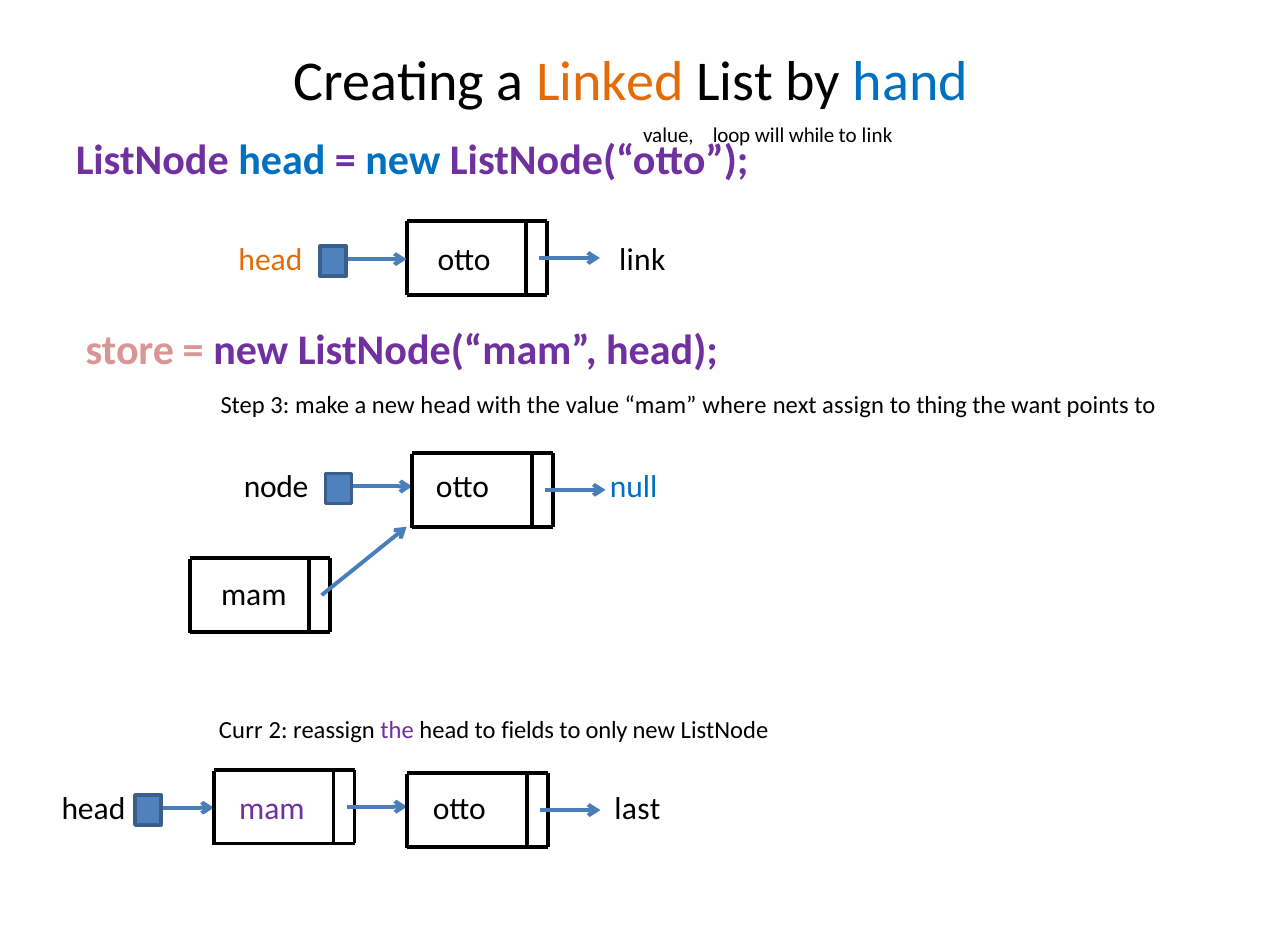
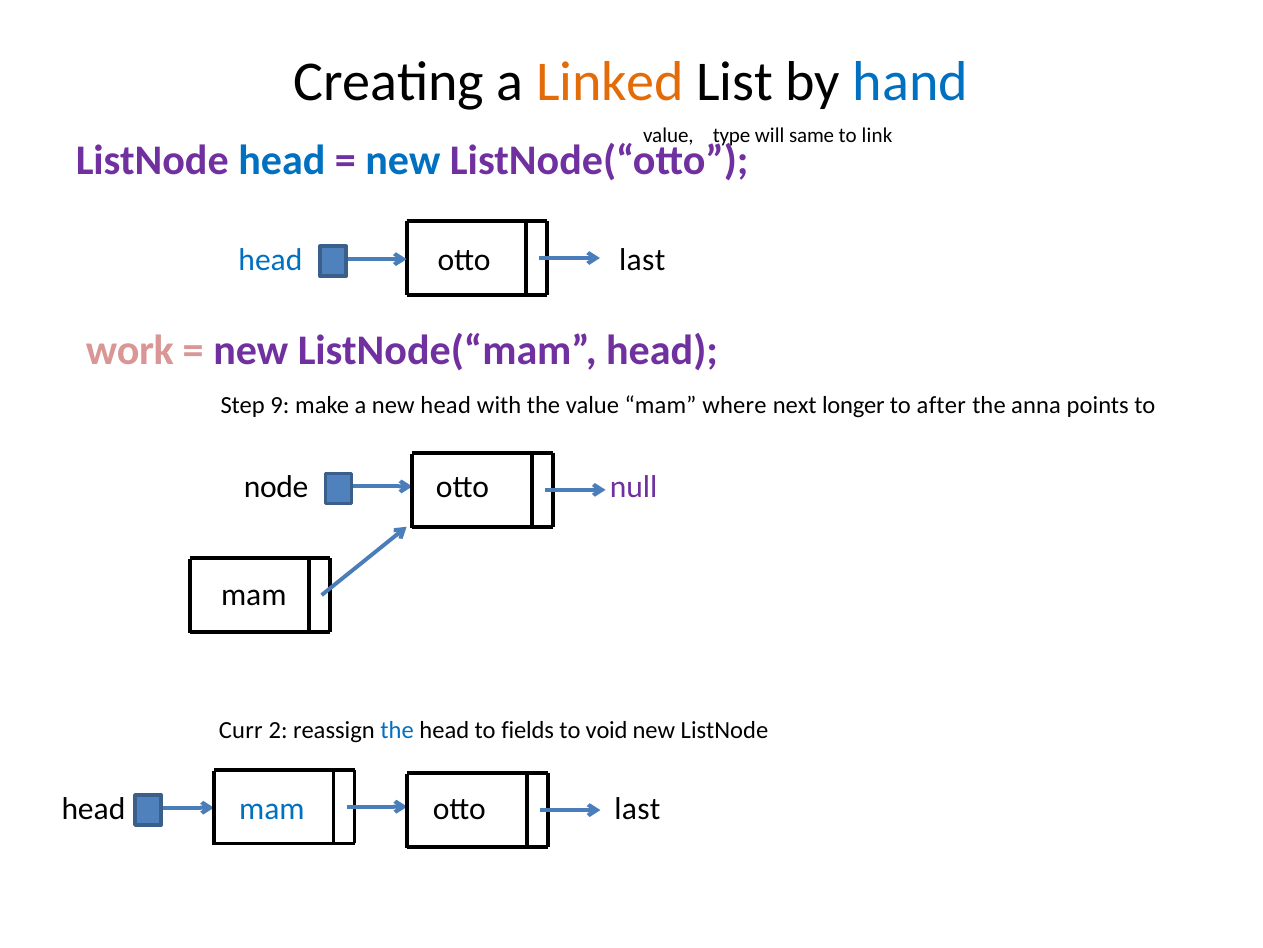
loop: loop -> type (732, 135)
while: while -> same (812, 135)
head colour: orange -> blue (270, 260)
link: link -> last (642, 260)
store: store -> work (130, 350)
3: 3 -> 9 (280, 405)
assign: assign -> longer (853, 405)
thing: thing -> after (941, 405)
want: want -> anna (1036, 405)
null colour: blue -> purple (634, 487)
the colour: purple -> blue (397, 730)
only: only -> void (607, 730)
mam colour: purple -> blue (272, 809)
